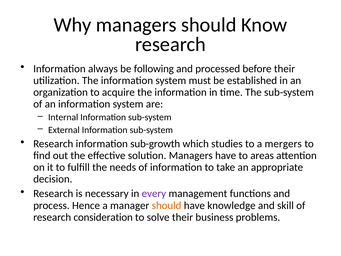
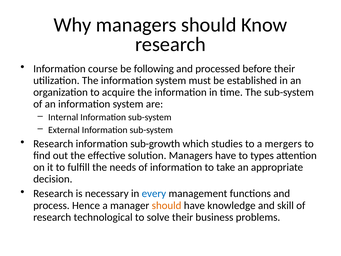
always: always -> course (103, 69)
areas: areas -> types (262, 155)
every colour: purple -> blue (154, 193)
consideration: consideration -> technological (103, 217)
